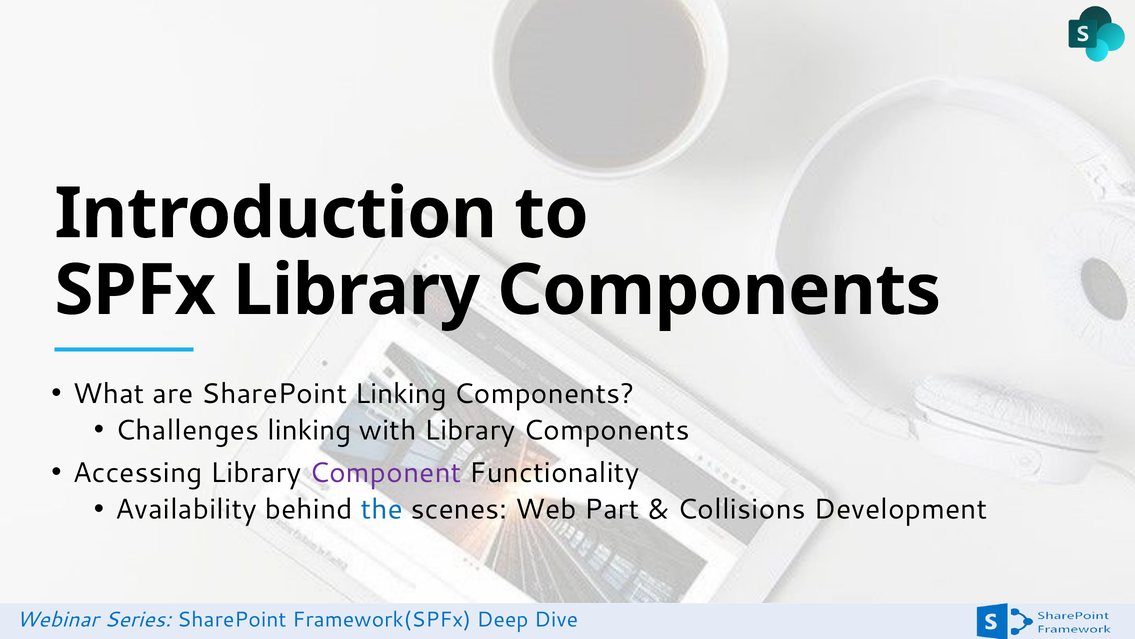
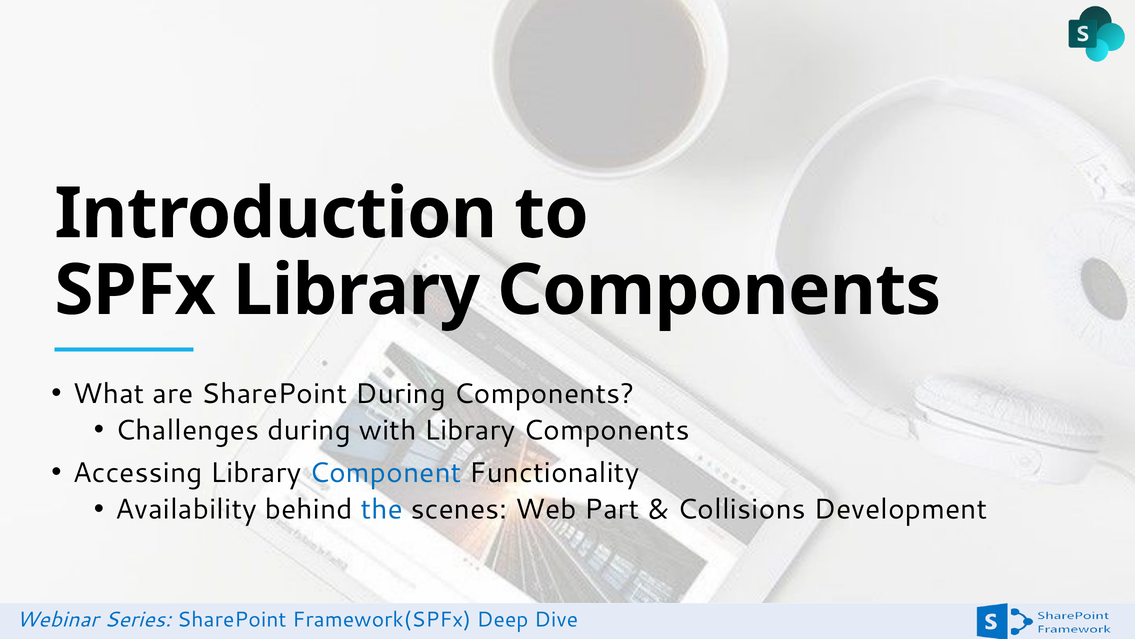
SharePoint Linking: Linking -> During (400, 393)
Challenges linking: linking -> during (309, 430)
Component colour: purple -> blue (385, 472)
